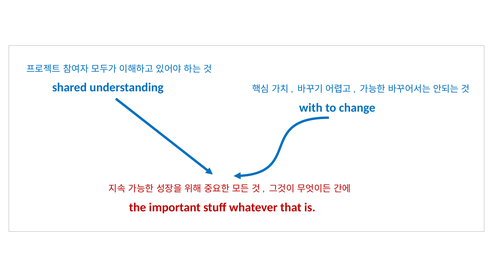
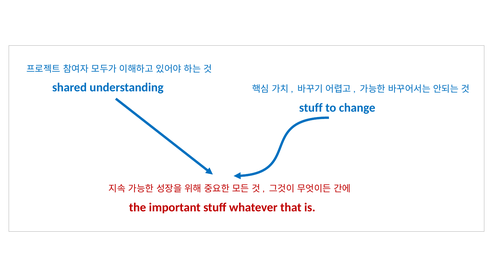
with: with -> stuff (311, 108)
